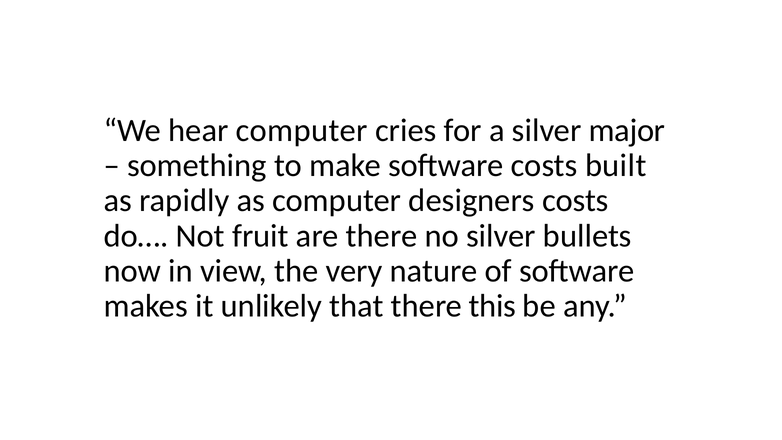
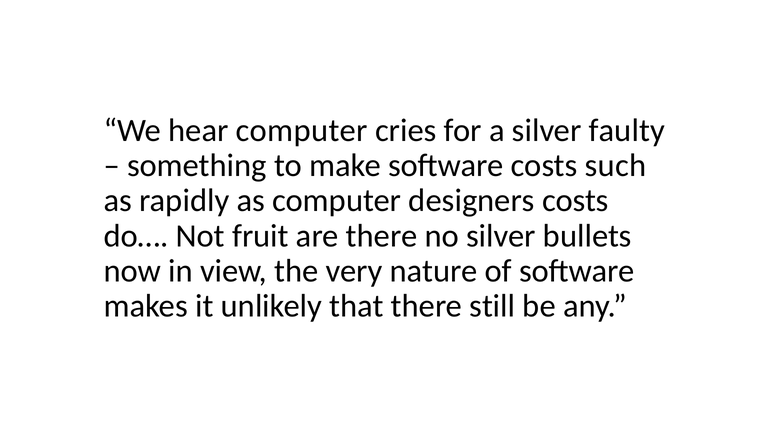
major: major -> faulty (627, 130)
built: built -> such (616, 165)
this: this -> still (492, 306)
